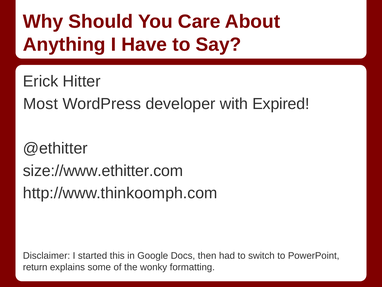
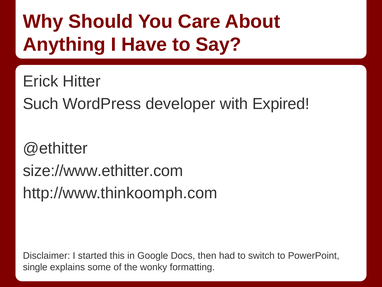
Most: Most -> Such (41, 104)
return: return -> single (35, 267)
